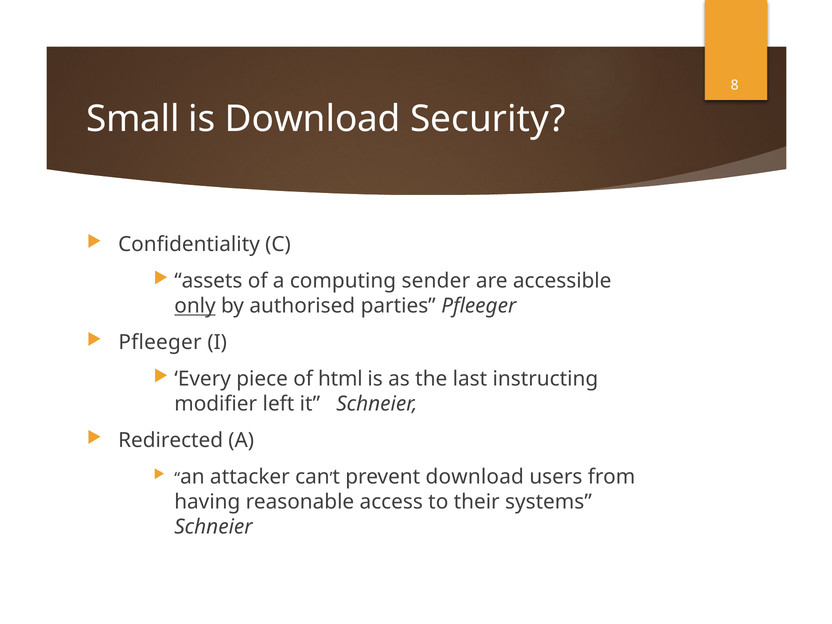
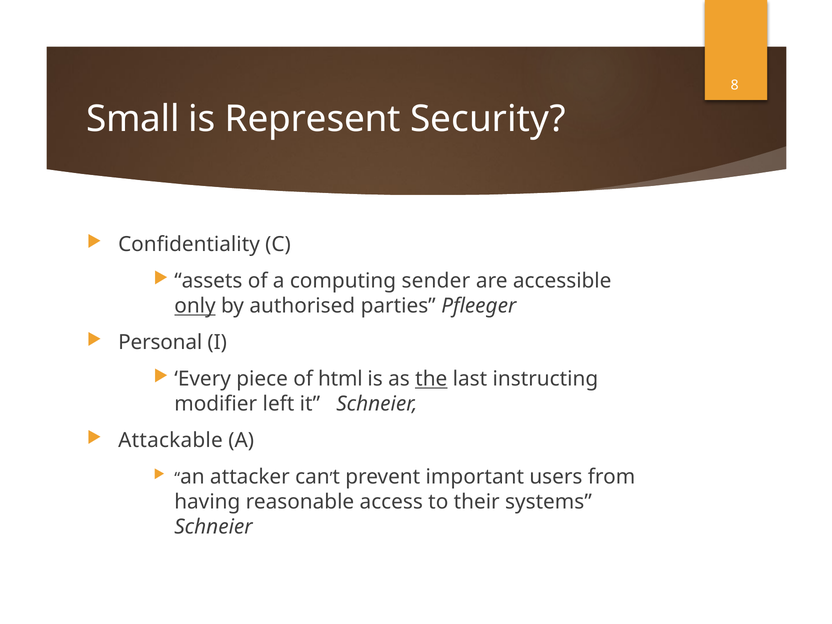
is Download: Download -> Represent (313, 119)
Pfleeger: Pfleeger -> Personal (160, 343)
the underline: none -> present (431, 379)
Redirected: Redirected -> Attackable (170, 441)
prevent download: download -> important (475, 477)
